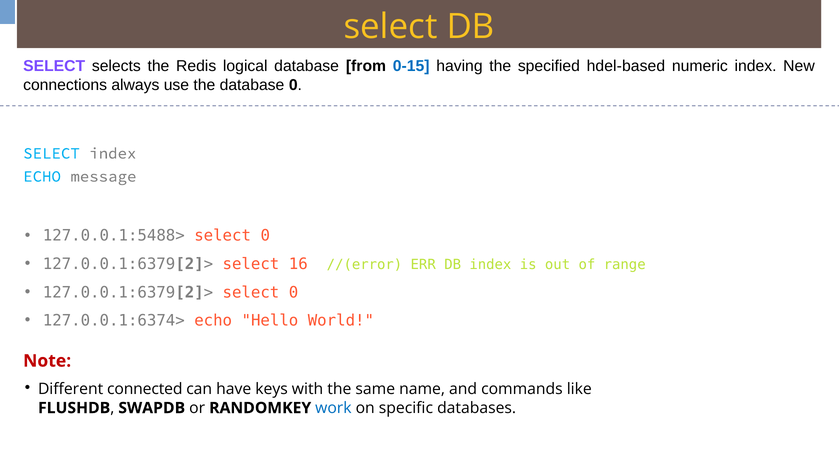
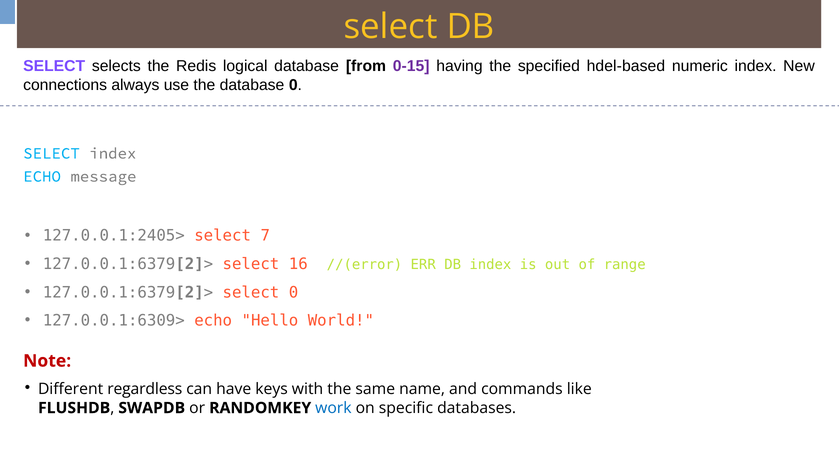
0-15 colour: blue -> purple (411, 66)
127.0.0.1:5488>: 127.0.0.1:5488> -> 127.0.0.1:2405> (114, 236)
0: 0 -> 7 (265, 236)
127.0.0.1:6374>: 127.0.0.1:6374> -> 127.0.0.1:6309> (114, 321)
connected: connected -> regardless (145, 389)
